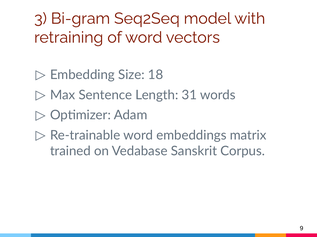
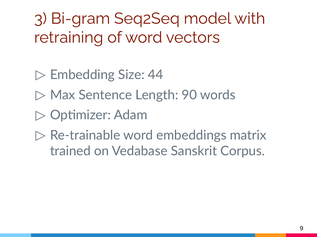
18: 18 -> 44 (156, 75)
31: 31 -> 90 (189, 95)
